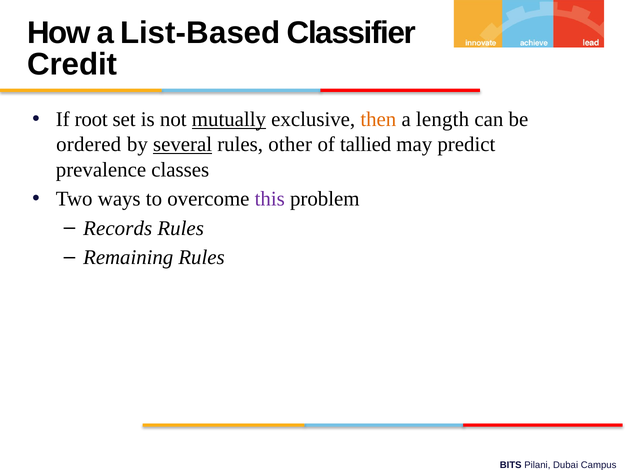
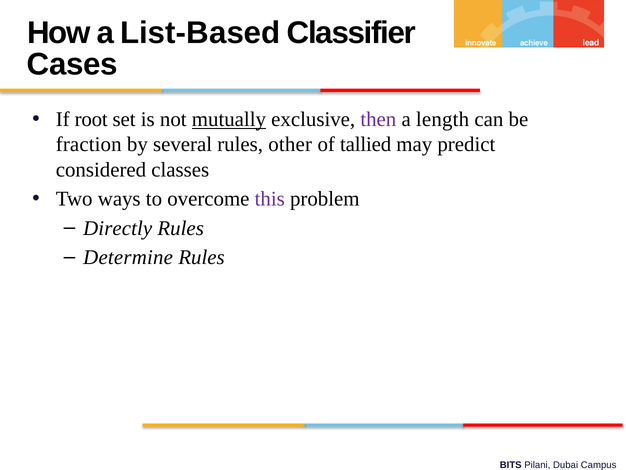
Credit: Credit -> Cases (72, 64)
then colour: orange -> purple (378, 119)
ordered: ordered -> fraction (89, 144)
several underline: present -> none (183, 144)
prevalence: prevalence -> considered (101, 169)
Records: Records -> Directly (118, 228)
Remaining: Remaining -> Determine (128, 257)
